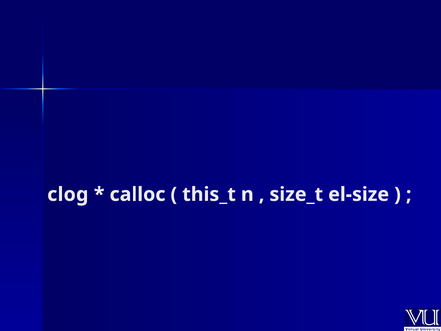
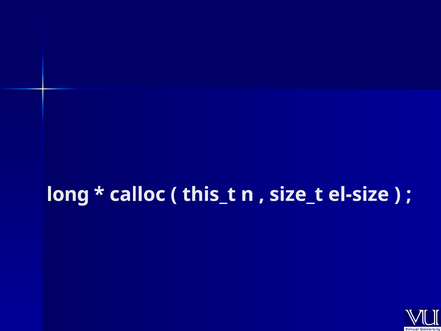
clog: clog -> long (68, 194)
